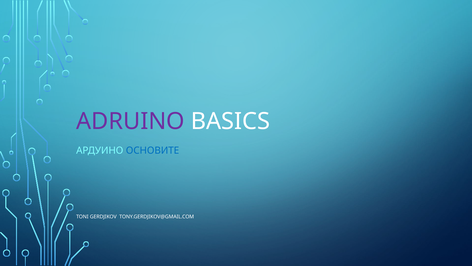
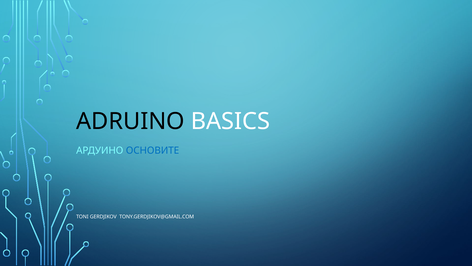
ADRUINO colour: purple -> black (130, 121)
